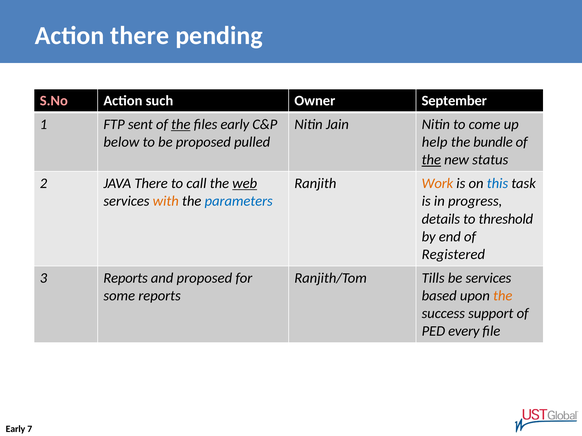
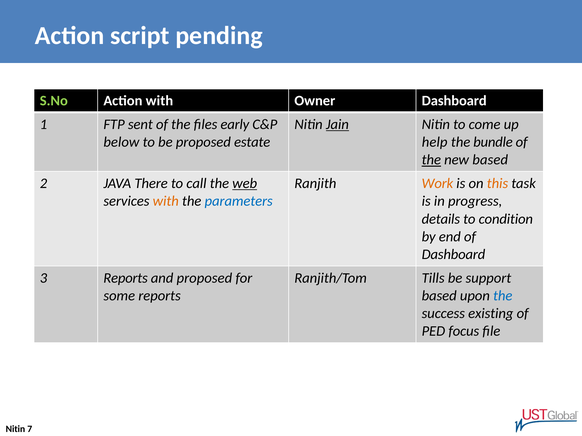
Action there: there -> script (140, 36)
S.No colour: pink -> light green (54, 101)
Action such: such -> with (159, 101)
Owner September: September -> Dashboard (454, 101)
the underline: present -> none (181, 124)
Jain underline: none -> present (337, 124)
pulled: pulled -> estate (252, 142)
new status: status -> based (490, 160)
this colour: blue -> orange (497, 184)
threshold: threshold -> condition (506, 219)
Registered: Registered -> Dashboard (453, 255)
be services: services -> support (488, 278)
the colour: orange -> blue (503, 296)
support: support -> existing (491, 314)
every: every -> focus (464, 332)
Early: Early -> Nitin (15, 429)
